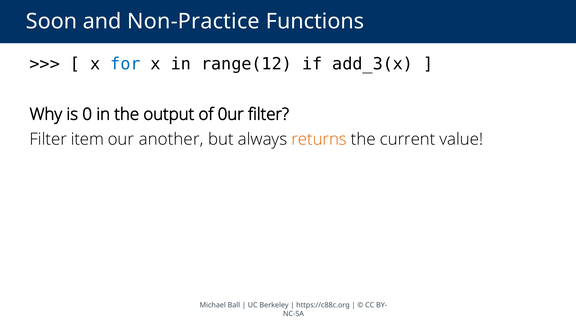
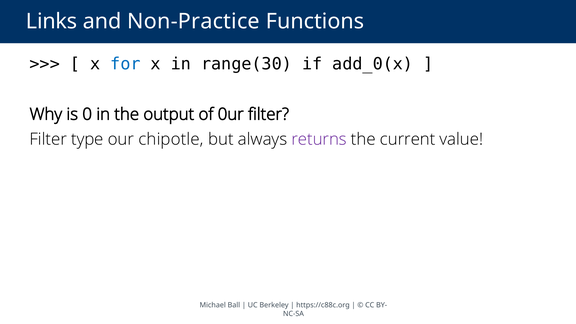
Soon: Soon -> Links (52, 21)
range(12: range(12 -> range(30 (247, 64)
add_3(x: add_3(x -> add_0(x (373, 64)
item: item -> type (87, 139)
another: another -> chipotle (171, 139)
returns colour: orange -> purple (319, 139)
